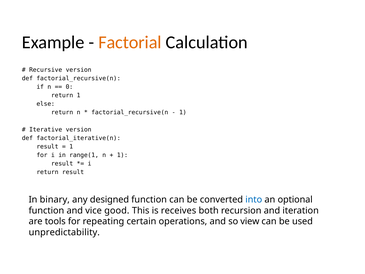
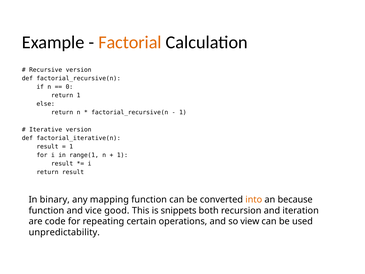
designed: designed -> mapping (109, 199)
into colour: blue -> orange (254, 199)
optional: optional -> because (295, 199)
receives: receives -> snippets (179, 210)
tools: tools -> code (55, 221)
